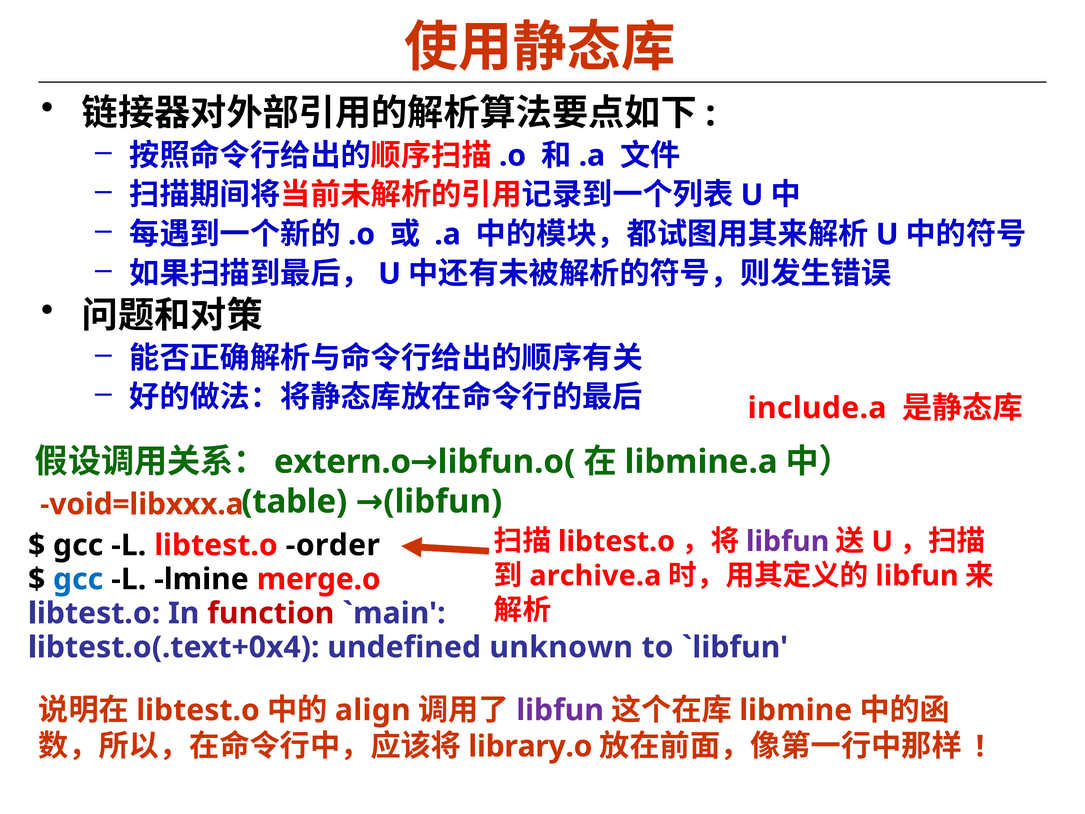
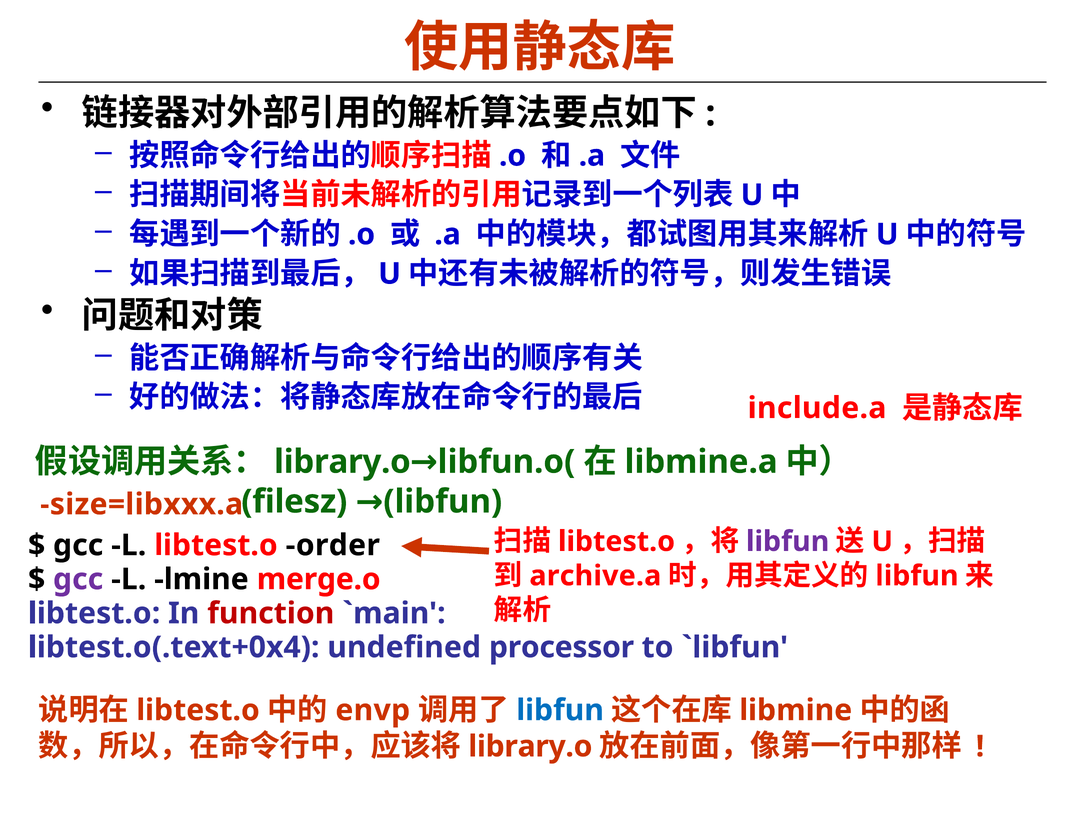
extern.o: extern.o -> library.o (342, 462)
table: table -> filesz (294, 501)
void=libxxx.a: void=libxxx.a -> size=libxxx.a (141, 504)
gcc colour: blue -> purple (78, 579)
unknown: unknown -> processor (561, 647)
align: align -> envp (373, 710)
libfun colour: purple -> blue (560, 710)
